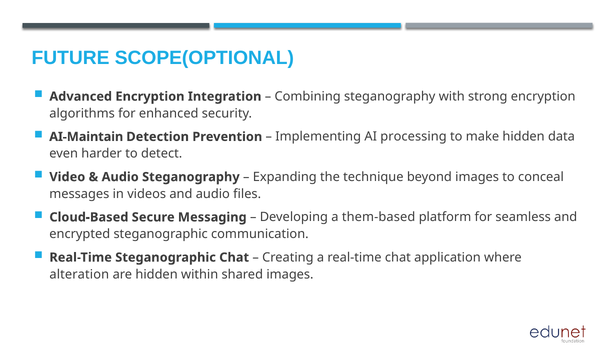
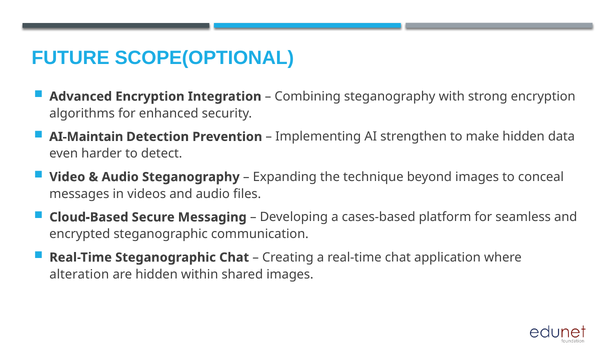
processing: processing -> strengthen (414, 137)
them-based: them-based -> cases-based (379, 217)
